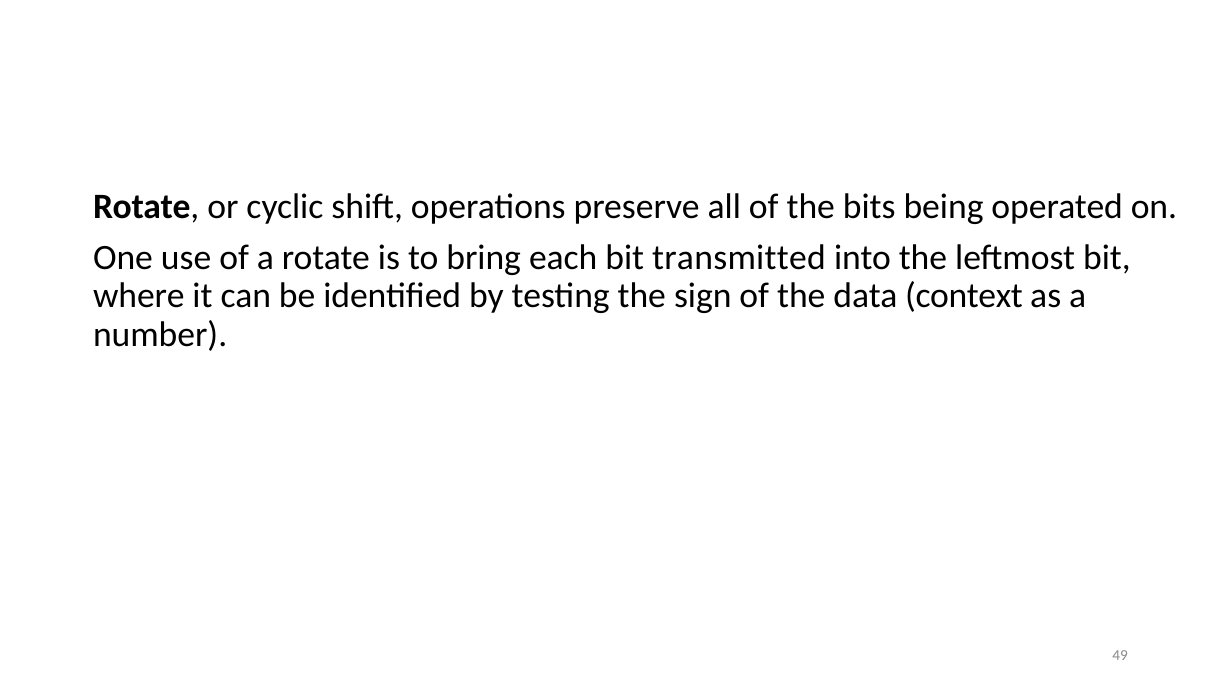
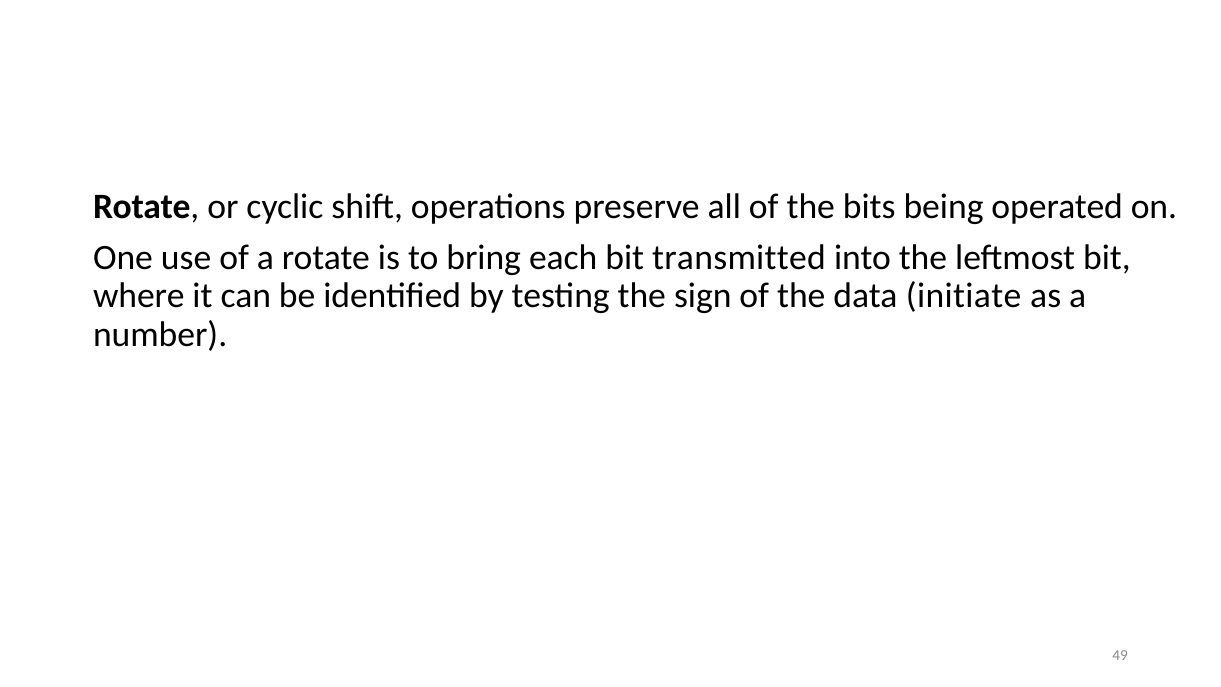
context: context -> initiate (964, 296)
